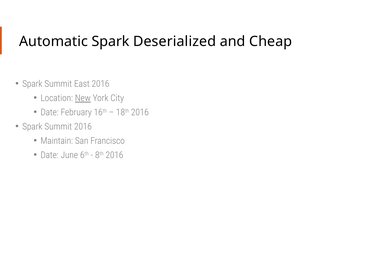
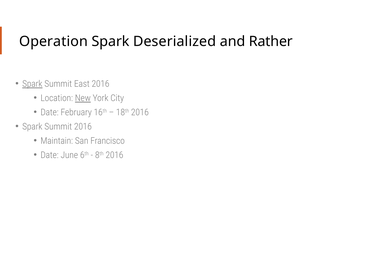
Automatic: Automatic -> Operation (53, 41)
Cheap: Cheap -> Rather (271, 41)
Spark underline: none -> present (32, 84)
